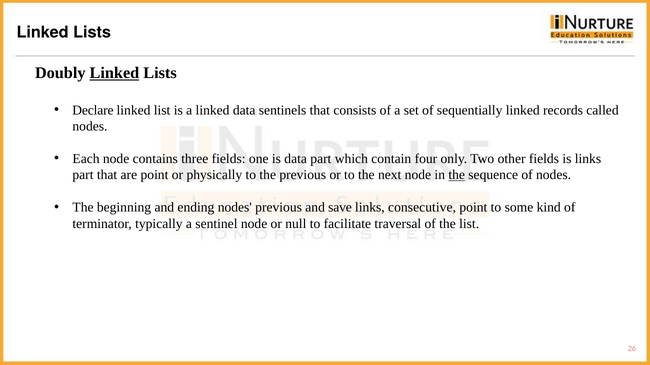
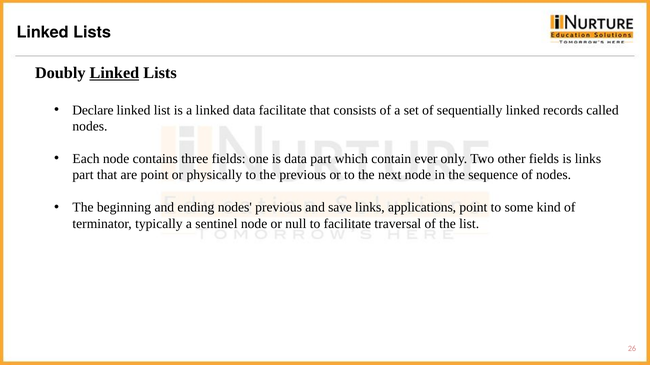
data sentinels: sentinels -> facilitate (283, 110)
four: four -> ever (426, 159)
the underline: present -> none (457, 175)
consecutive: consecutive -> applications (422, 208)
